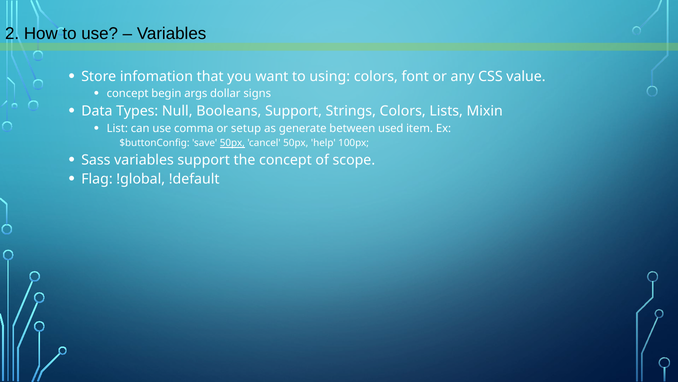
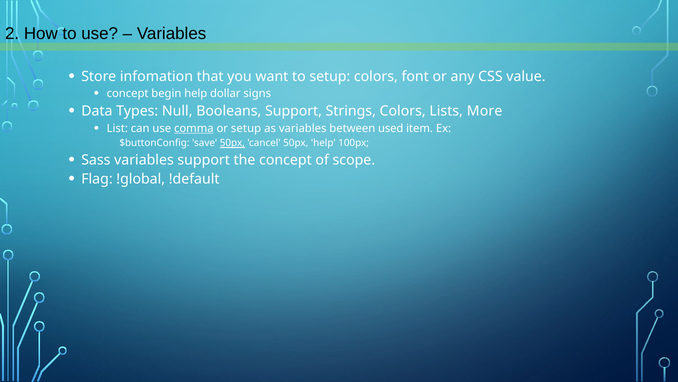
to using: using -> setup (330, 76)
begin args: args -> help (196, 93)
Mixin: Mixin -> More (485, 111)
comma underline: none -> present (194, 128)
as generate: generate -> variables (303, 128)
